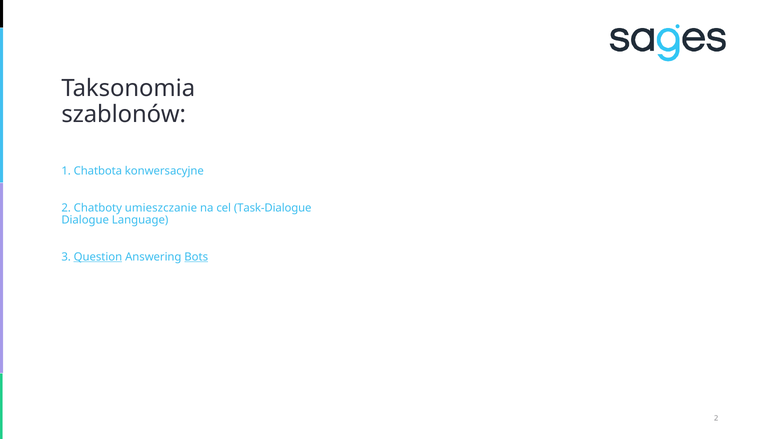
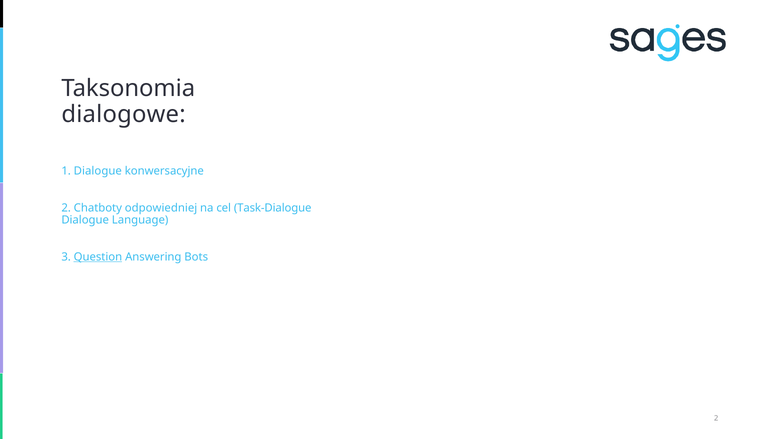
szablonów: szablonów -> dialogowe (124, 114)
1 Chatbota: Chatbota -> Dialogue (98, 171)
umieszczanie: umieszczanie -> odpowiedniej (161, 208)
Bots underline: present -> none (196, 257)
